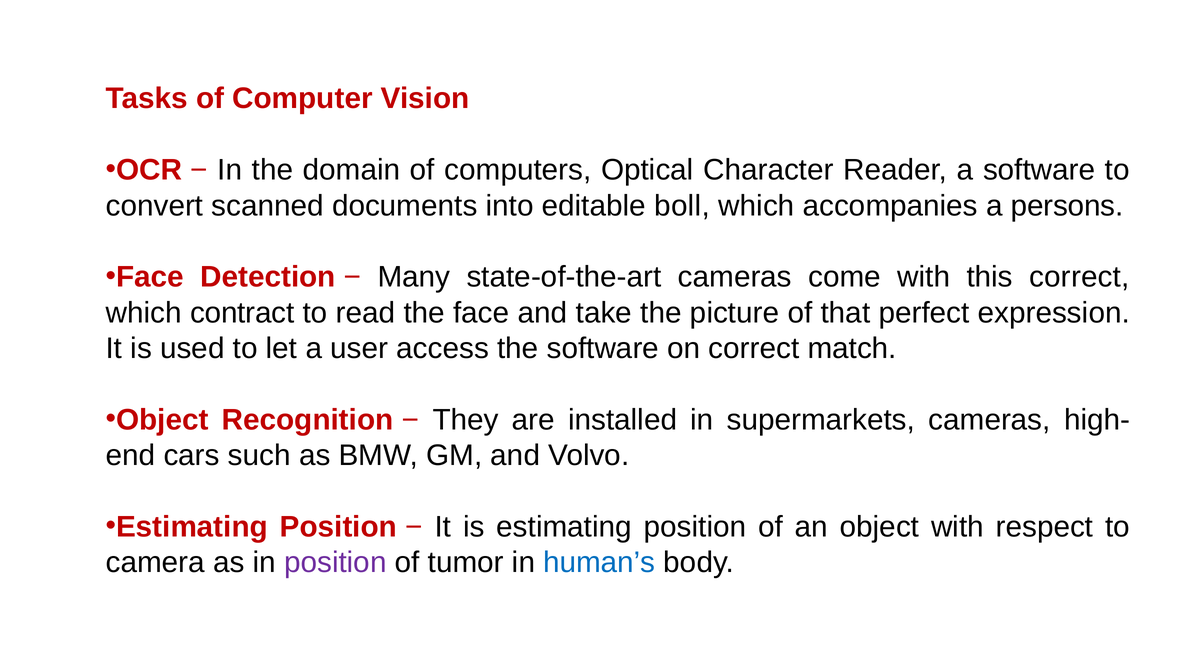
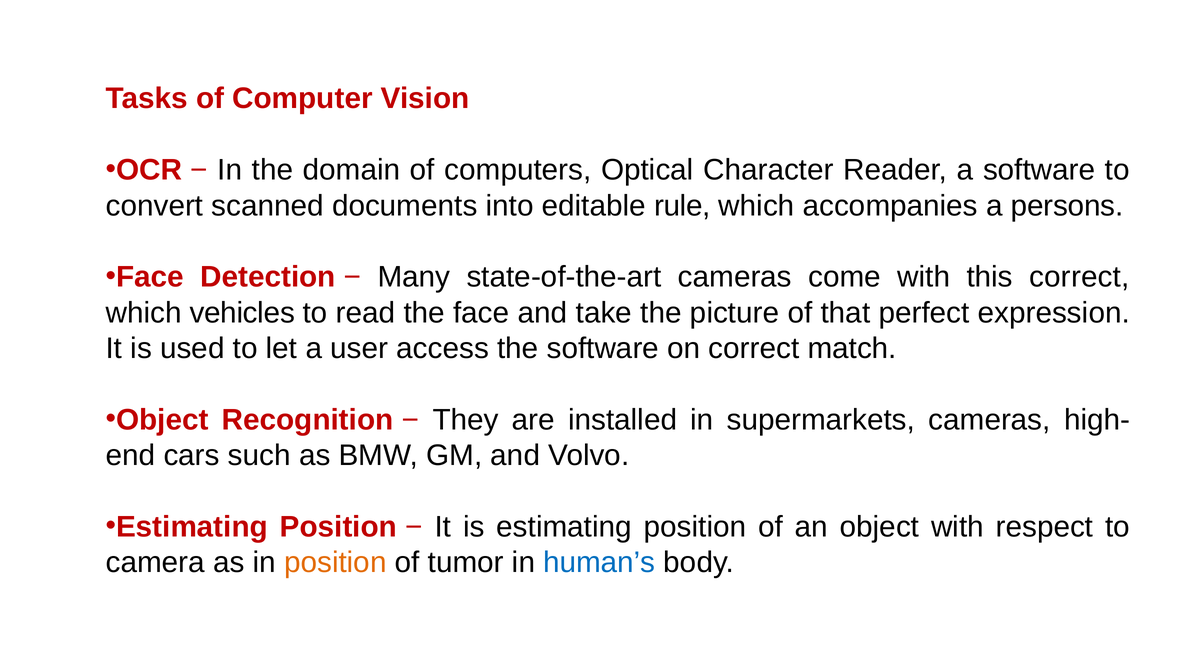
boll: boll -> rule (682, 206)
contract: contract -> vehicles (242, 313)
position colour: purple -> orange (335, 562)
